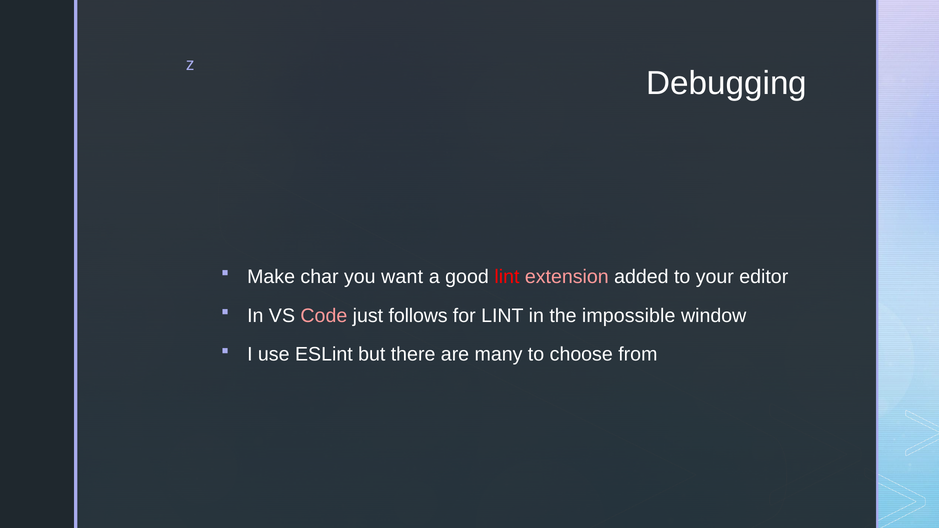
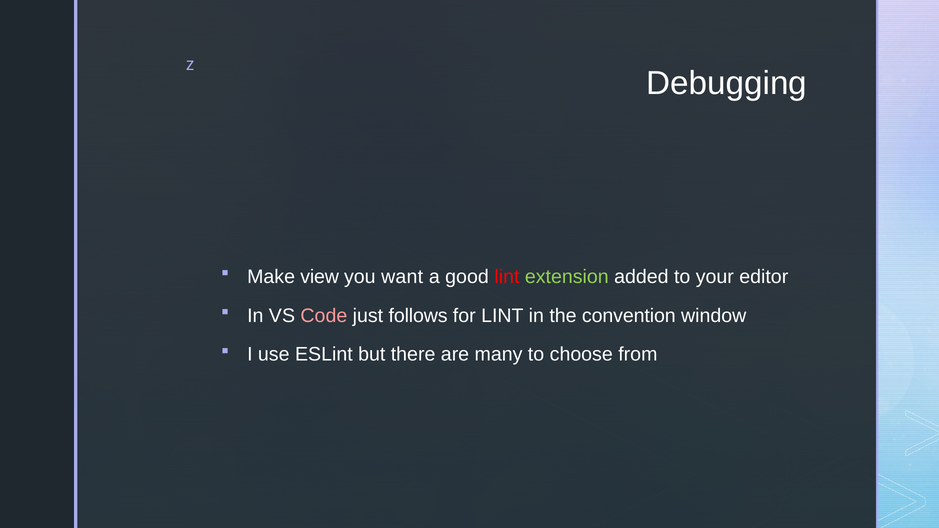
char: char -> view (320, 277)
extension colour: pink -> light green (567, 277)
impossible: impossible -> convention (629, 316)
